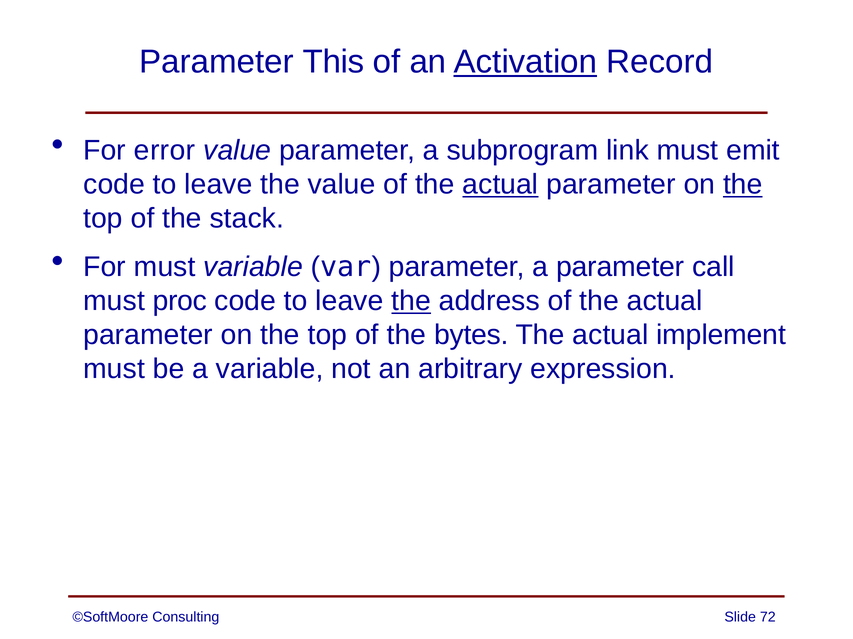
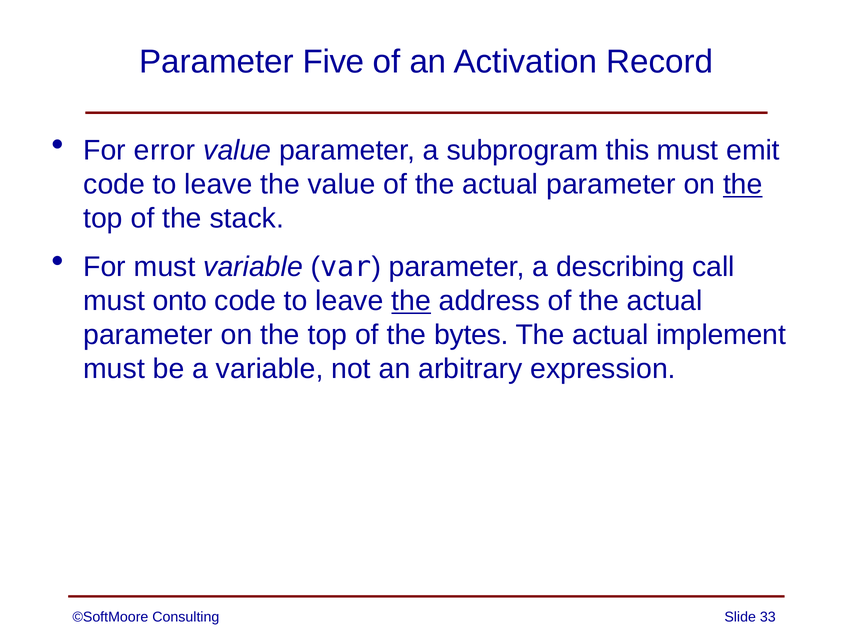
This: This -> Five (333, 62)
Activation underline: present -> none (526, 62)
link: link -> this (628, 151)
actual underline: present -> none (500, 185)
a parameter: parameter -> describing (620, 267)
proc: proc -> onto (180, 301)
72: 72 -> 33 (768, 618)
